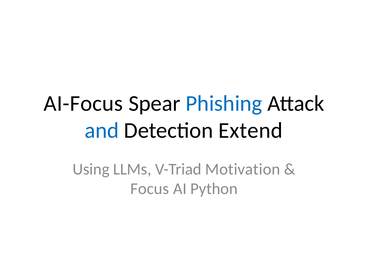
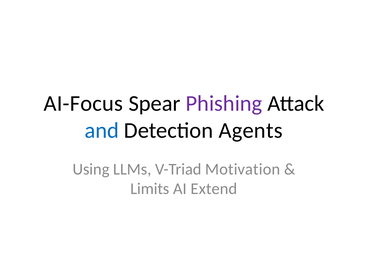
Phishing colour: blue -> purple (224, 103)
Extend: Extend -> Agents (251, 130)
Focus: Focus -> Limits (150, 189)
Python: Python -> Extend (214, 189)
